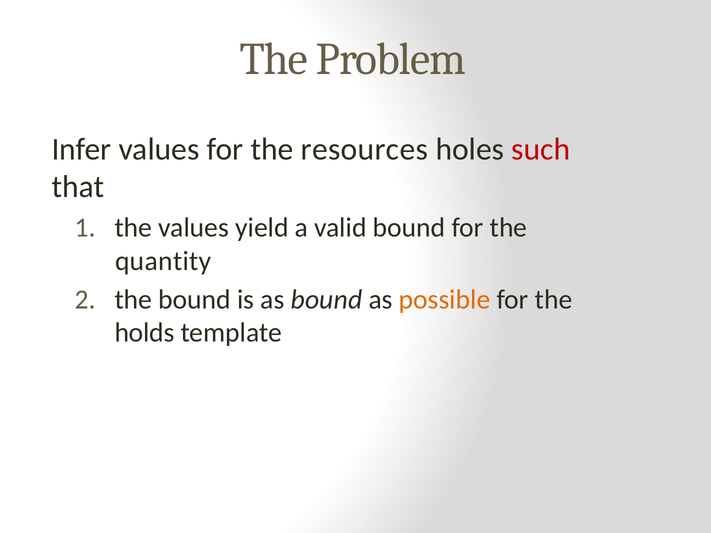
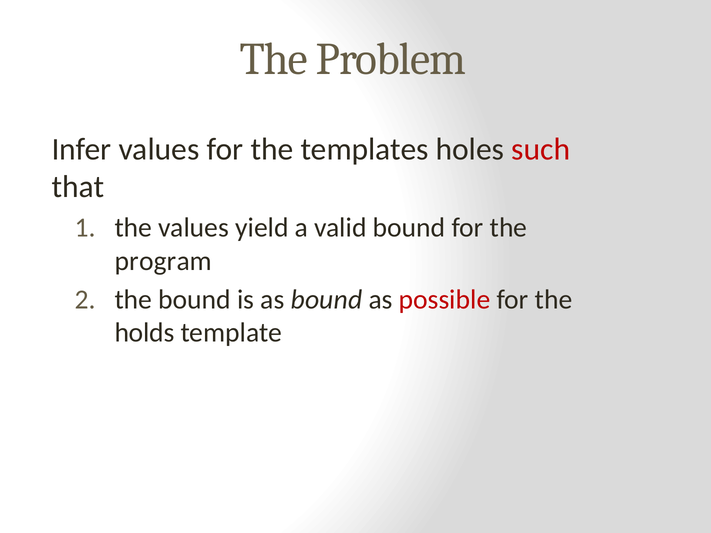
resources: resources -> templates (365, 149)
quantity: quantity -> program (163, 261)
possible colour: orange -> red (445, 300)
